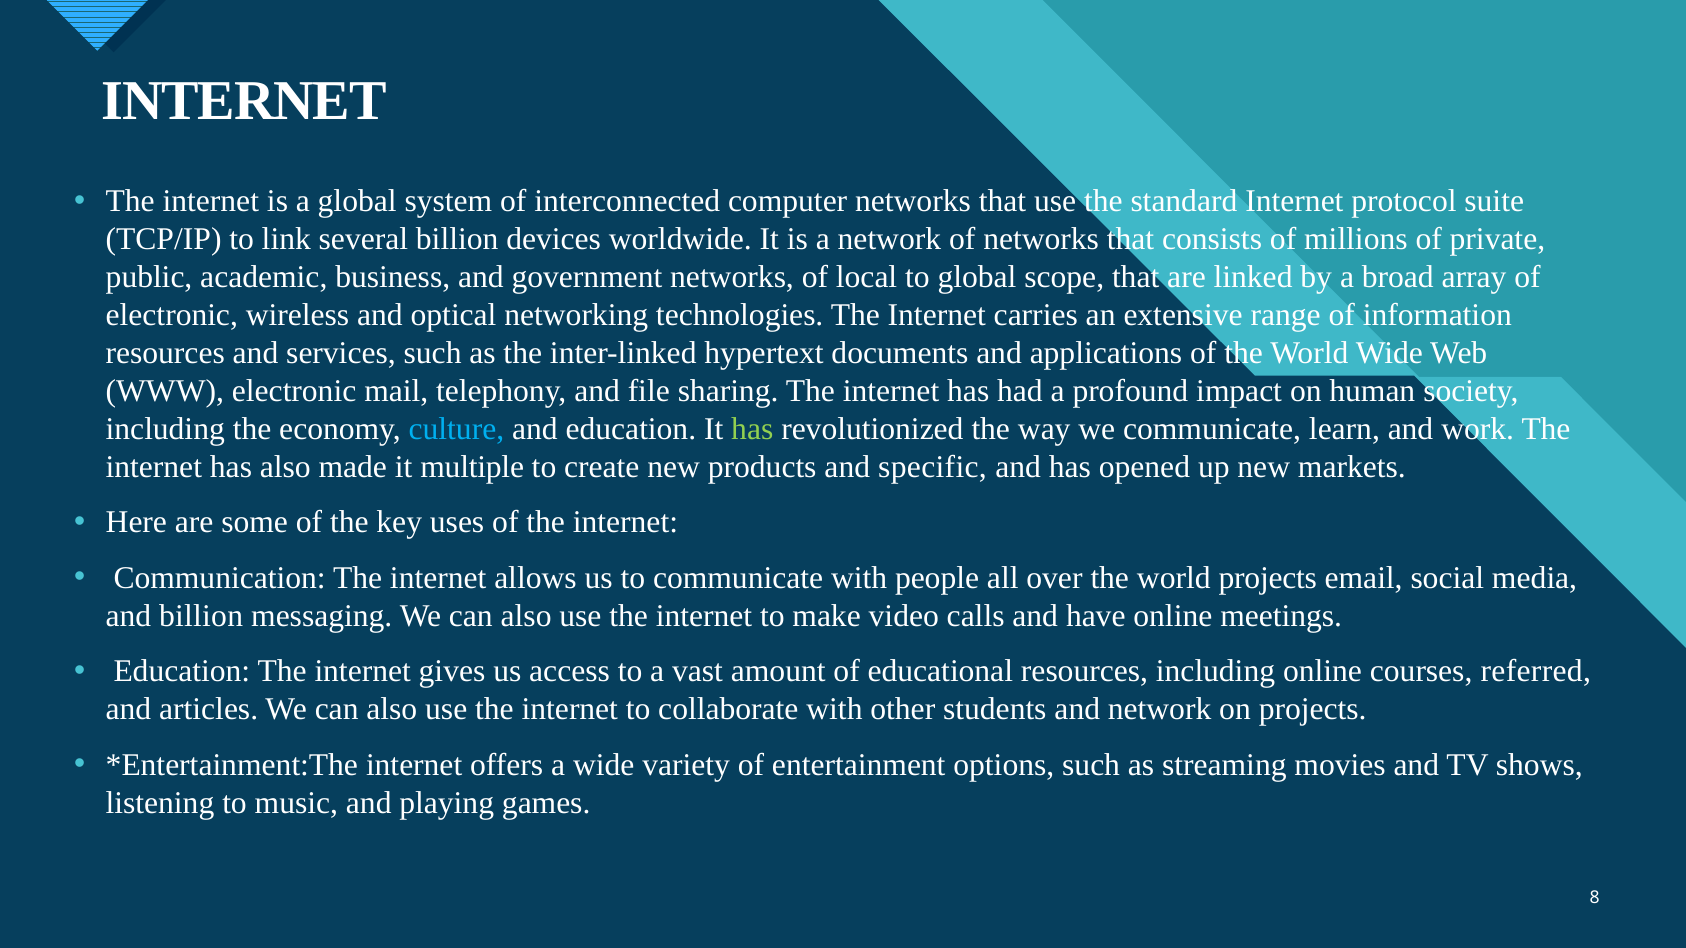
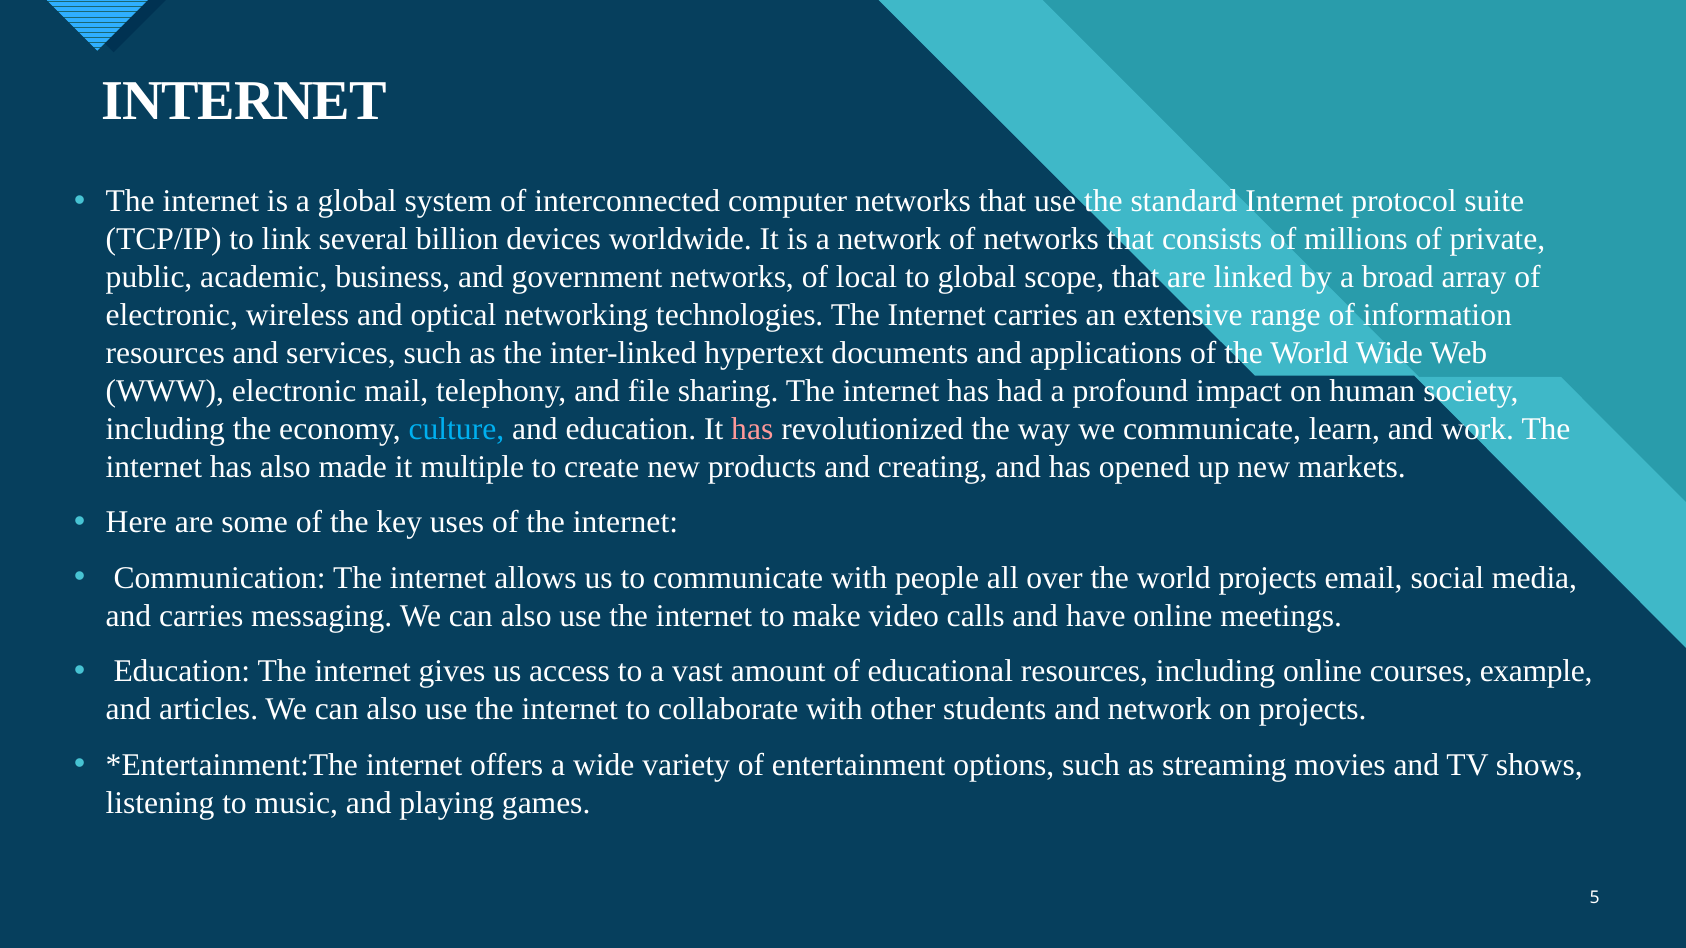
has colour: light green -> pink (752, 429)
specific: specific -> creating (933, 467)
and billion: billion -> carries (201, 616)
referred: referred -> example (1536, 672)
8: 8 -> 5 (1595, 898)
